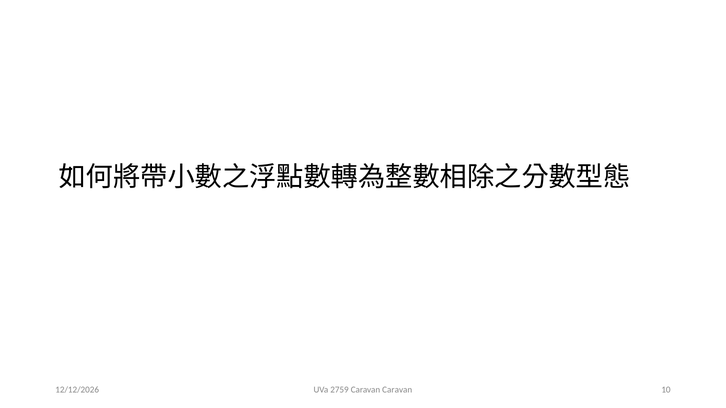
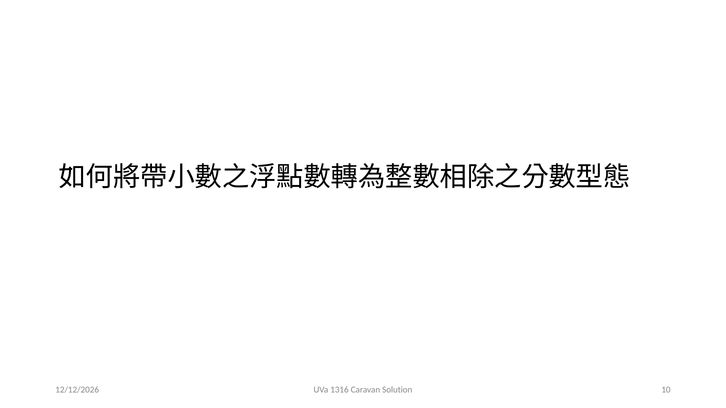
2759: 2759 -> 1316 (339, 390)
Caravan Caravan: Caravan -> Solution (397, 390)
